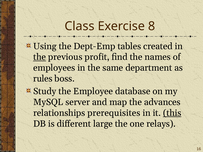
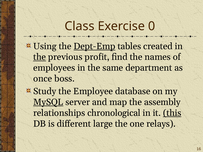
8: 8 -> 0 (152, 26)
Dept-Emp underline: none -> present (94, 46)
rules: rules -> once (43, 79)
MySQL underline: none -> present (48, 102)
advances: advances -> assembly (162, 102)
prerequisites: prerequisites -> chronological (114, 113)
